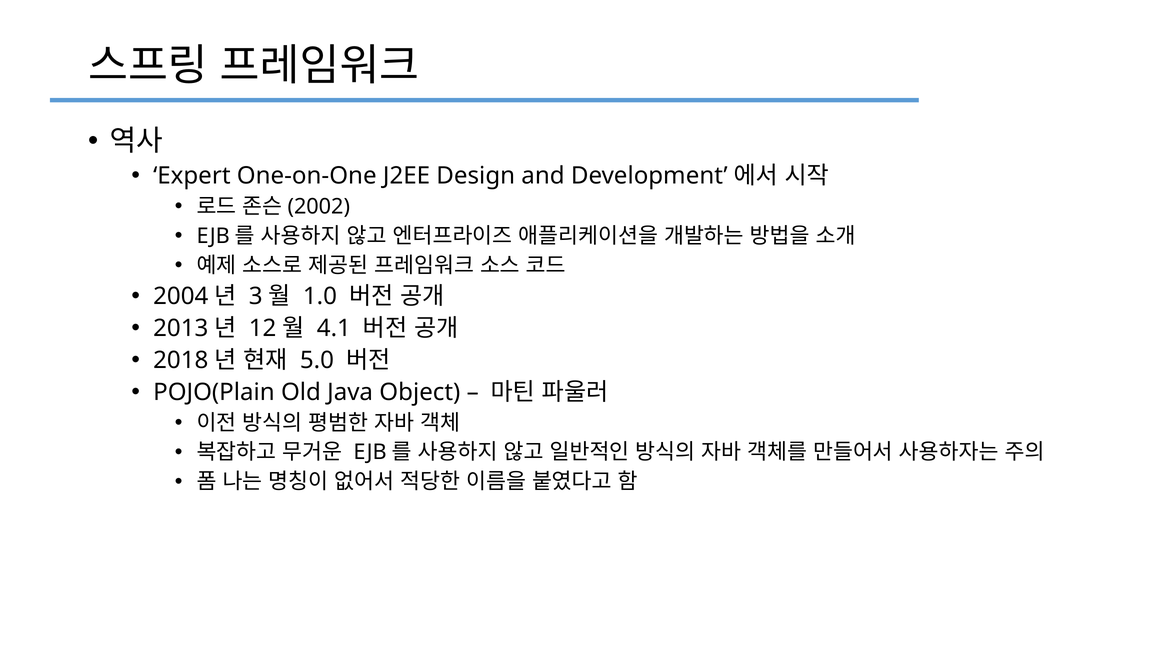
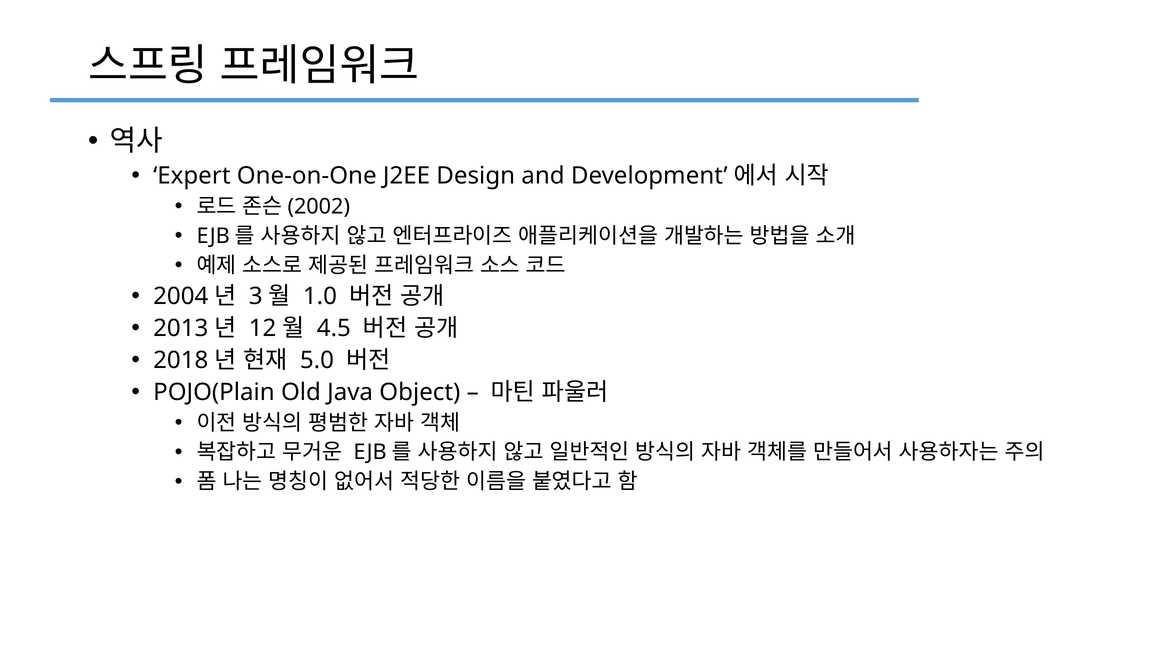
4.1: 4.1 -> 4.5 (334, 328)
